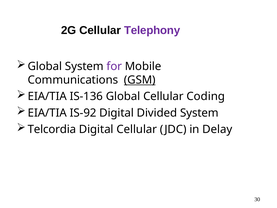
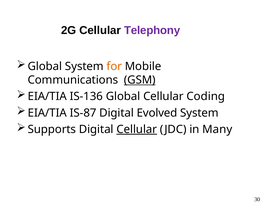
for colour: purple -> orange (114, 66)
IS-92: IS-92 -> IS-87 (83, 113)
Divided: Divided -> Evolved (157, 113)
Telcordia: Telcordia -> Supports (52, 129)
Cellular underline: none -> present (137, 129)
Delay: Delay -> Many (217, 129)
